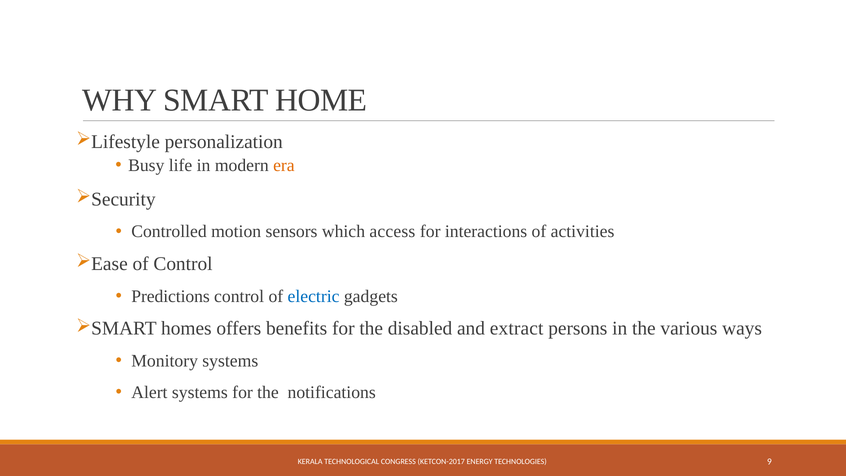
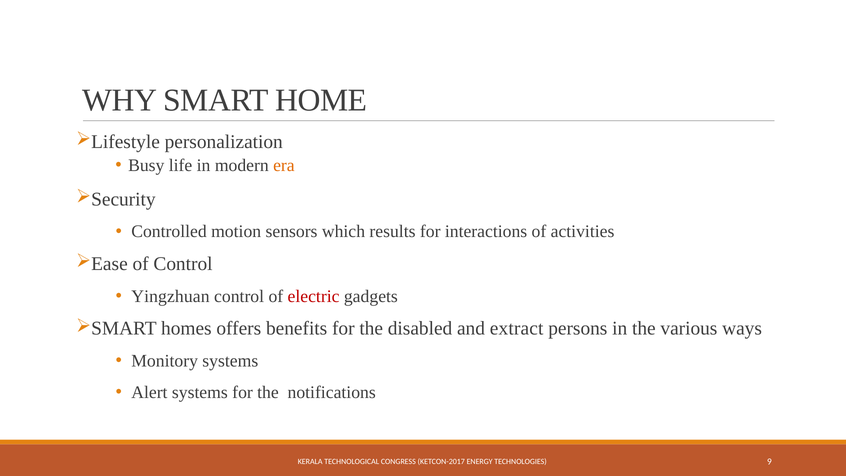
access: access -> results (392, 232)
Predictions: Predictions -> Yingzhuan (170, 296)
electric colour: blue -> red (314, 296)
